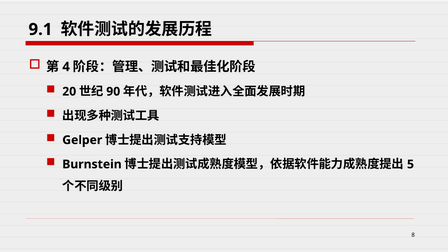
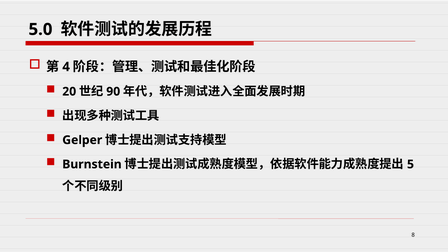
9.1: 9.1 -> 5.0 (40, 29)
